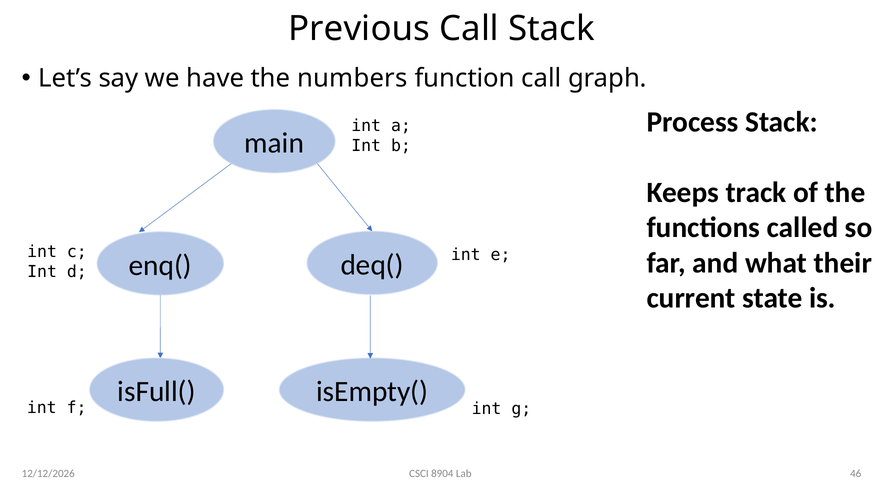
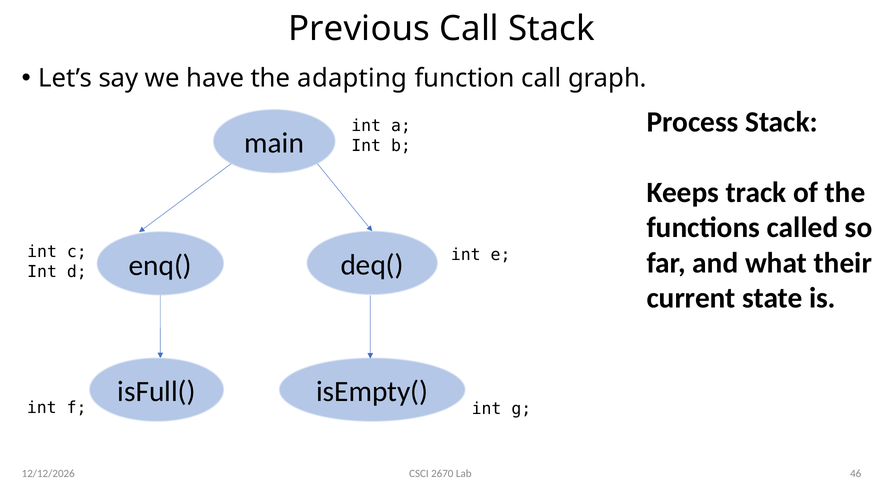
numbers: numbers -> adapting (352, 78)
8904: 8904 -> 2670 (442, 473)
